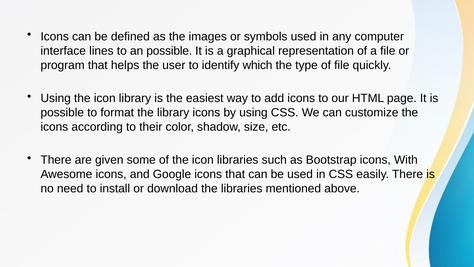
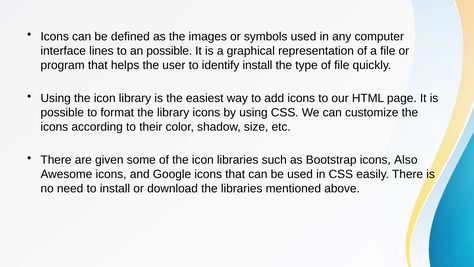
identify which: which -> install (257, 65)
With: With -> Also (406, 160)
